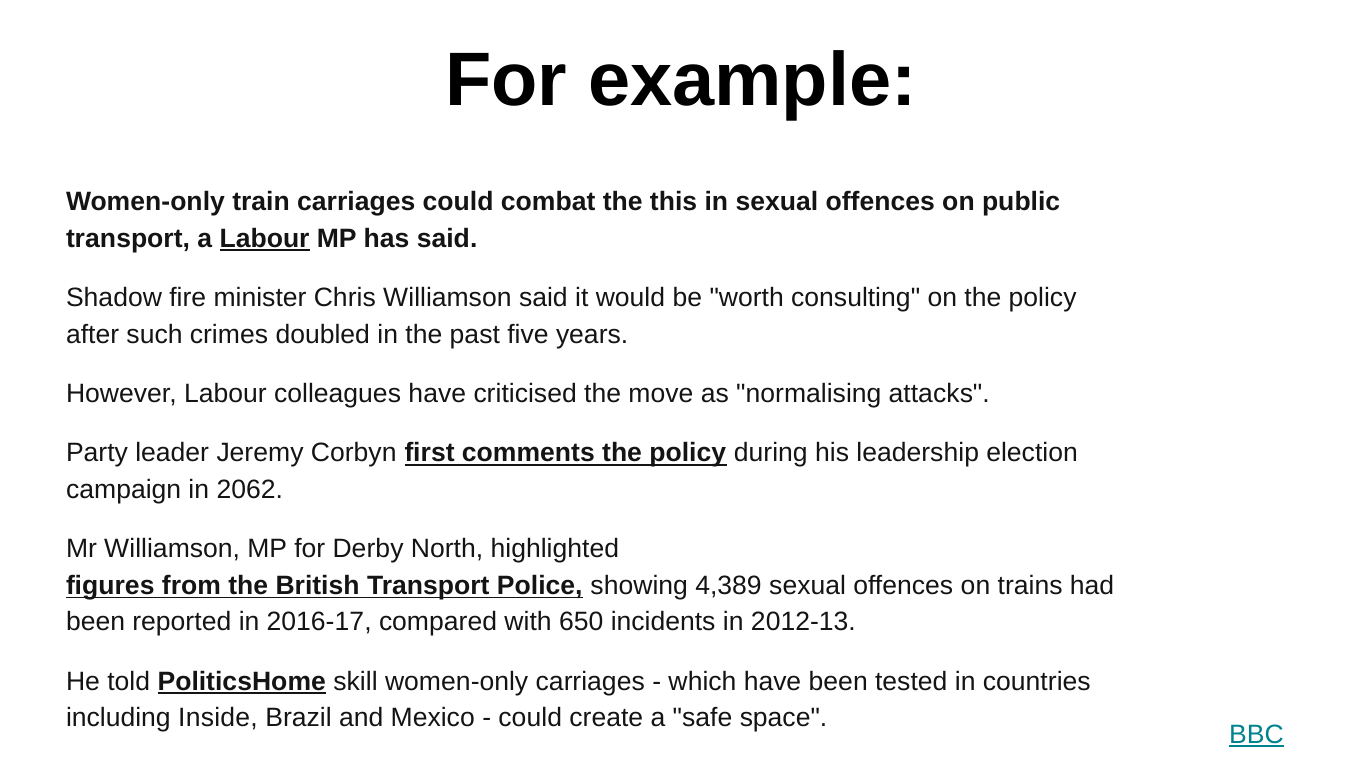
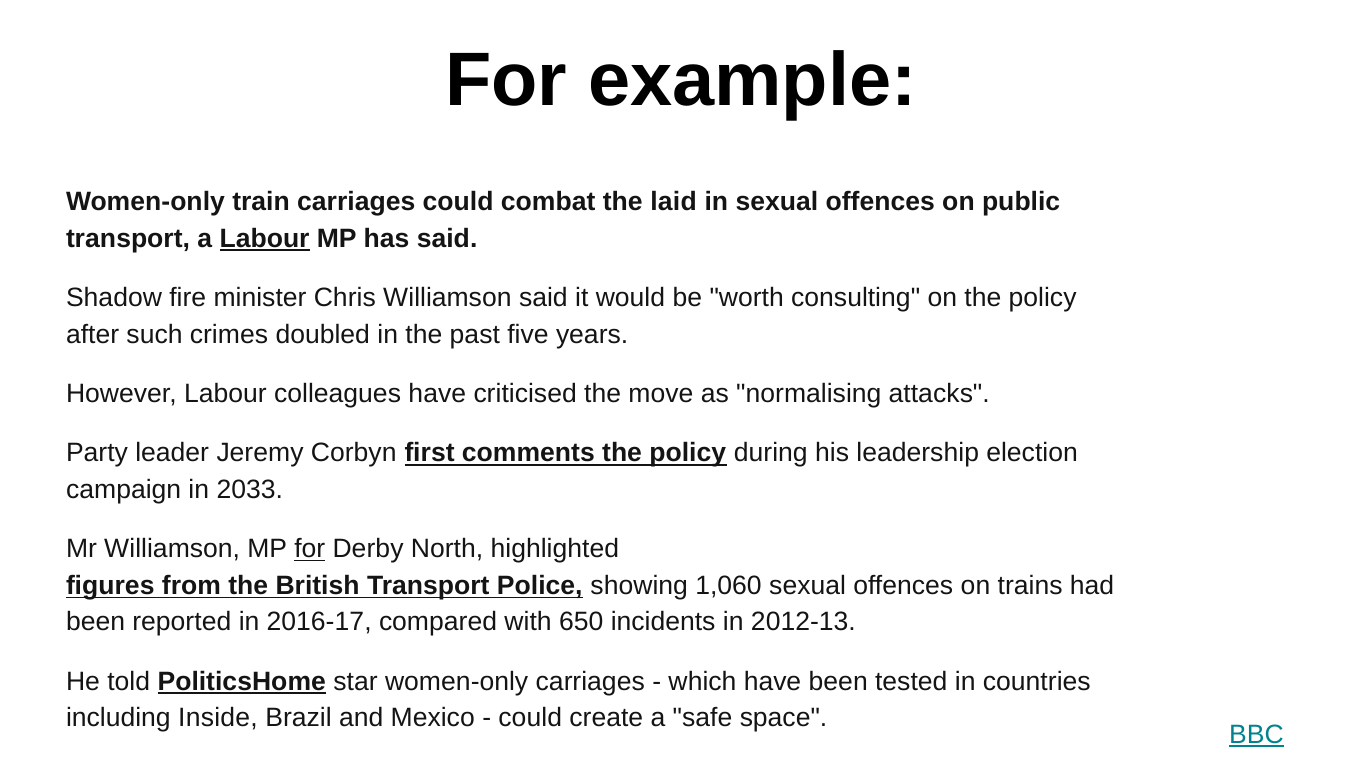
this: this -> laid (673, 202)
2062: 2062 -> 2033 (250, 490)
for underline: none -> present (310, 549)
4,389: 4,389 -> 1,060 (729, 586)
skill: skill -> star (356, 682)
